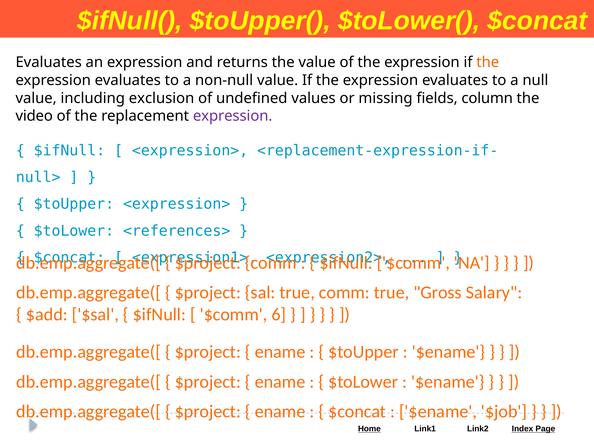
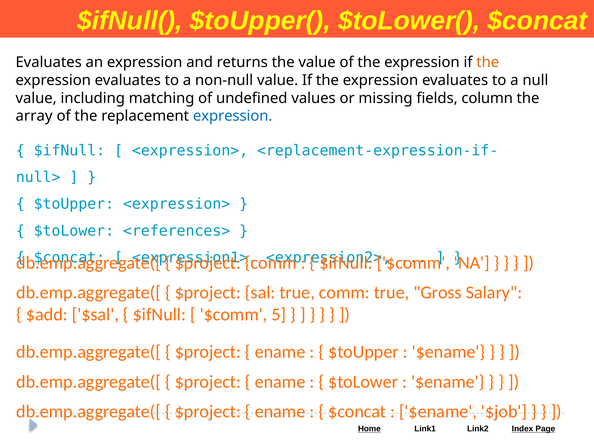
exclusion: exclusion -> matching (162, 98)
video: video -> array (34, 116)
expression colour: purple -> blue (233, 116)
6: 6 -> 5 (279, 314)
